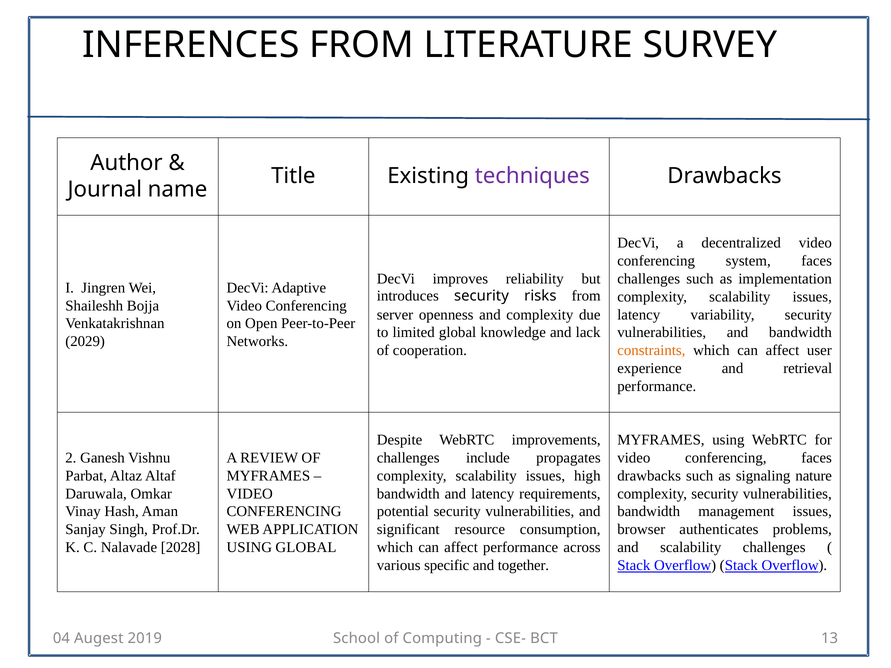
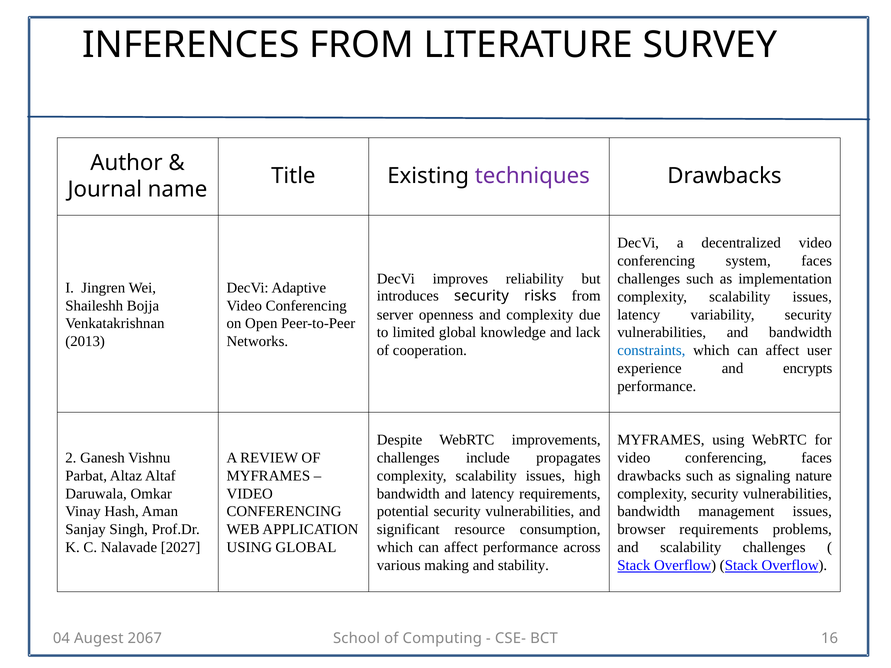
2029: 2029 -> 2013 (85, 342)
constraints colour: orange -> blue (651, 351)
retrieval: retrieval -> encrypts (808, 368)
browser authenticates: authenticates -> requirements (719, 530)
2028: 2028 -> 2027 (181, 548)
specific: specific -> making (447, 566)
together: together -> stability (523, 566)
2019: 2019 -> 2067 (145, 638)
13: 13 -> 16 (830, 638)
